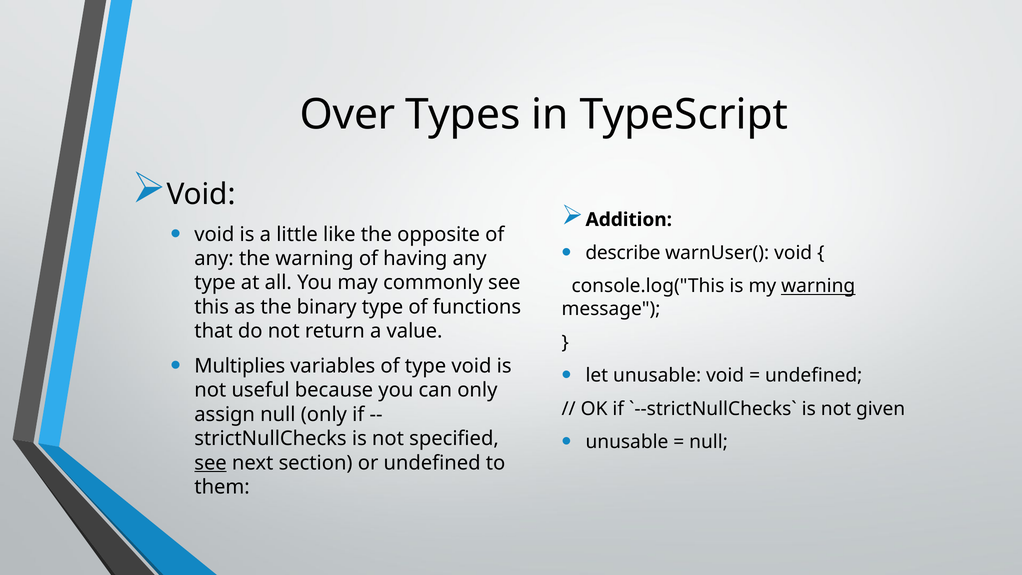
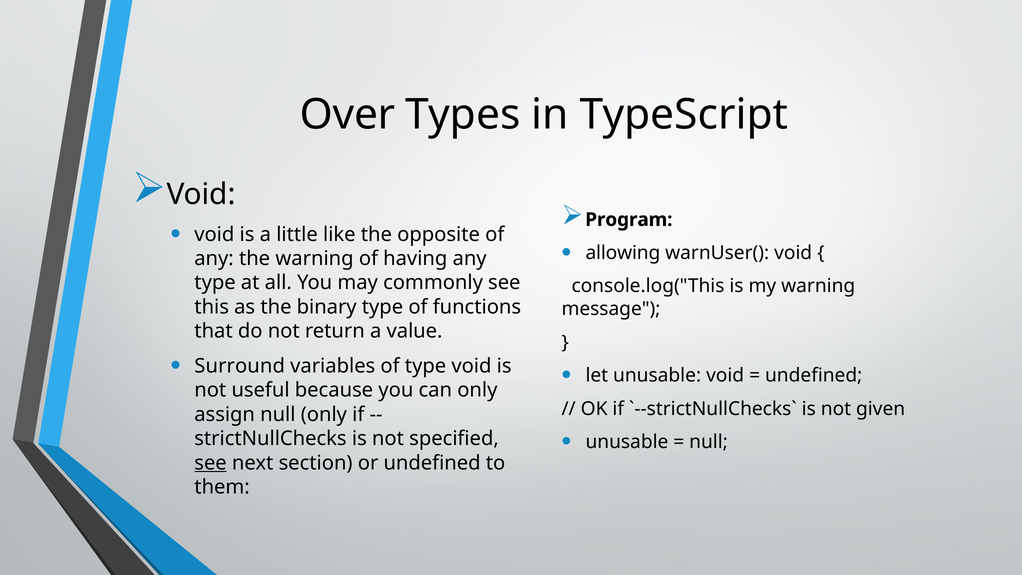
Addition: Addition -> Program (629, 220)
describe: describe -> allowing (623, 253)
warning underline: present -> none (818, 286)
Multiplies: Multiplies -> Surround (240, 366)
